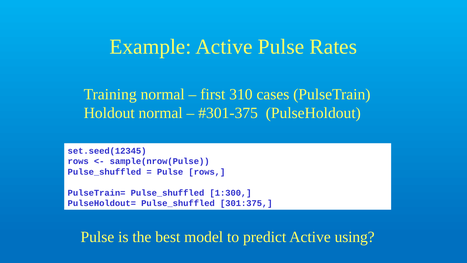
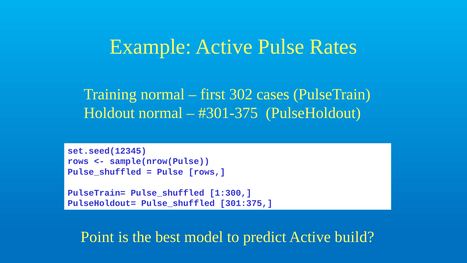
310: 310 -> 302 (241, 94)
Pulse: Pulse -> Point (97, 237)
using: using -> build (354, 237)
